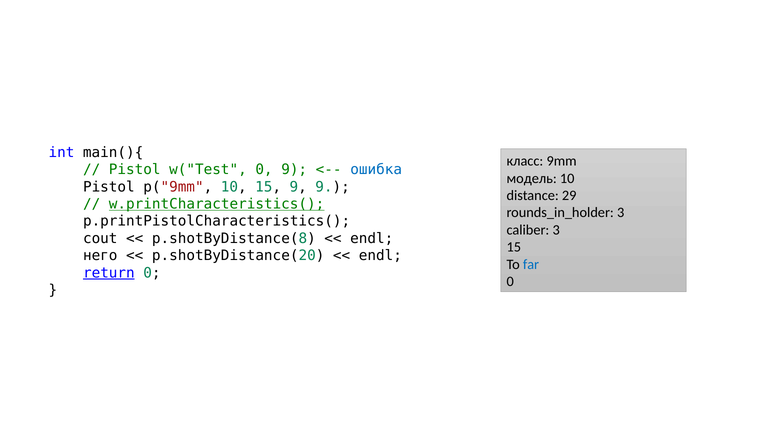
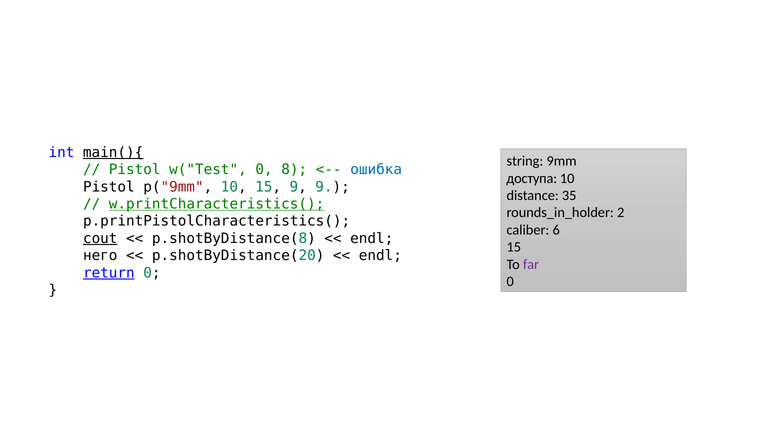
main(){ underline: none -> present (113, 152)
класс: класс -> string (525, 161)
0 9: 9 -> 8 (294, 170)
модель: модель -> доступа (532, 178)
29: 29 -> 35 (569, 195)
rounds_in_holder 3: 3 -> 2 (621, 213)
caliber 3: 3 -> 6 (556, 230)
cout underline: none -> present (100, 238)
far colour: blue -> purple (531, 264)
